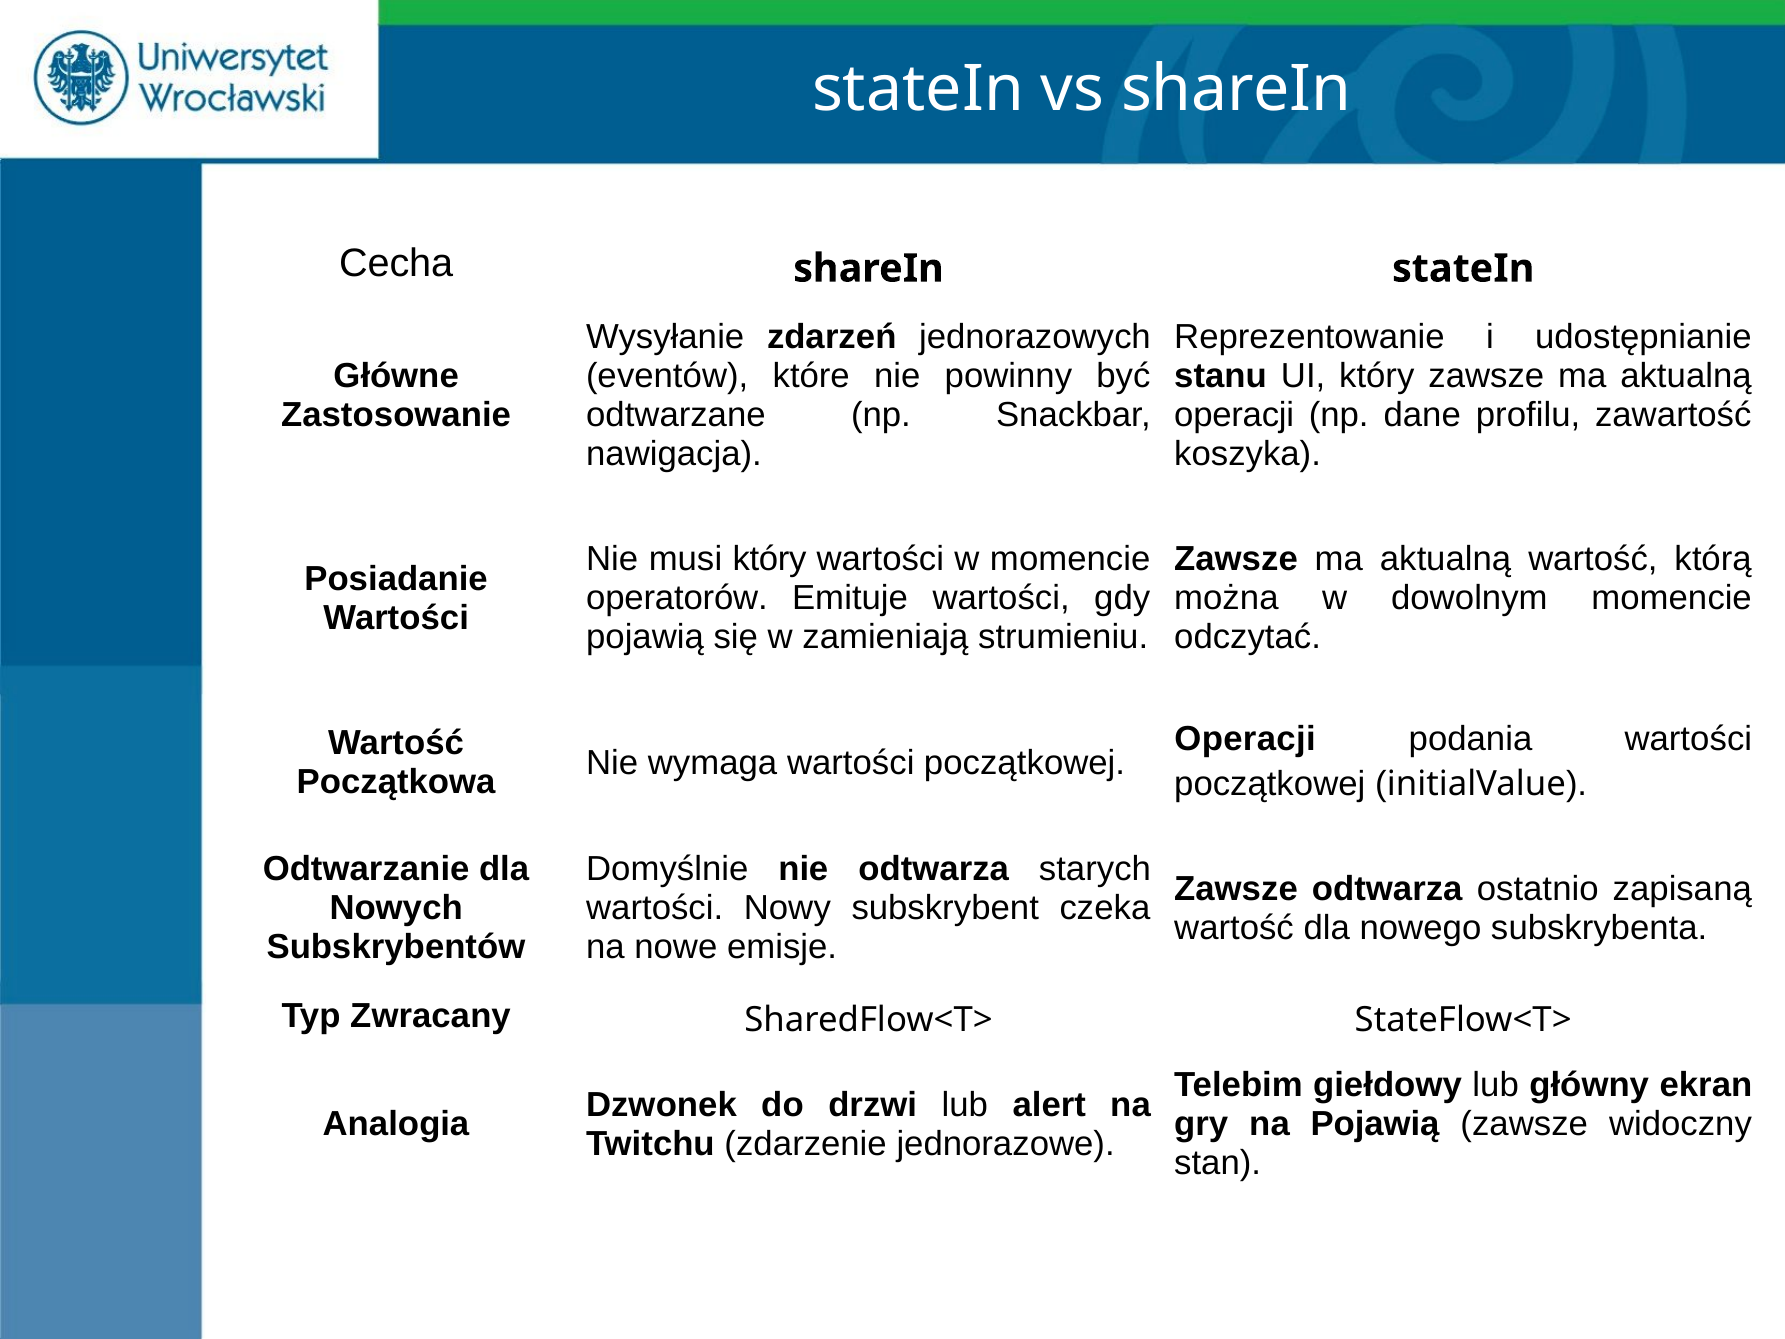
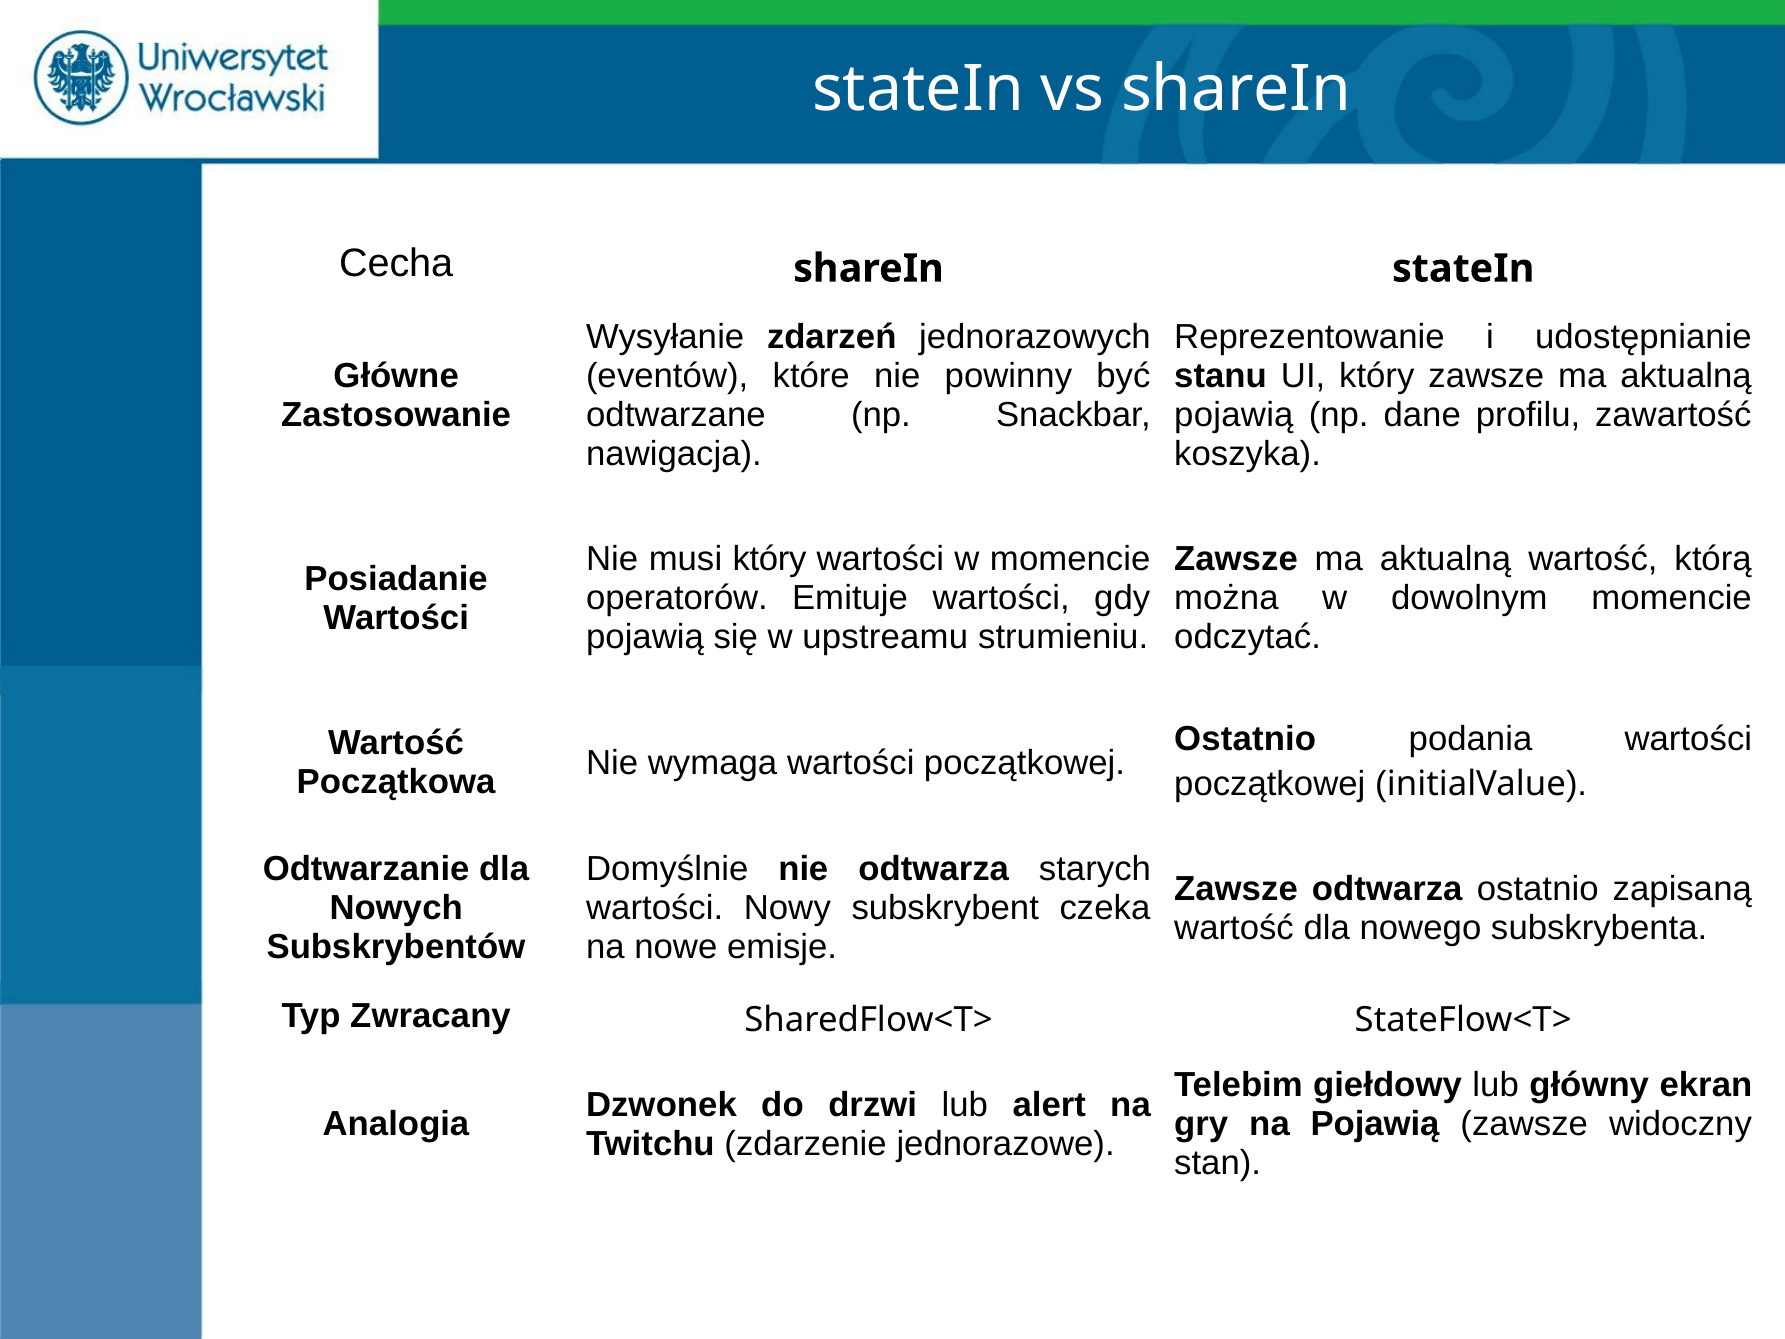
operacji: operacji -> pojawią (1234, 415)
zamieniają: zamieniają -> upstreamu (885, 637)
Operacji: Operacji -> Ostatnio (1245, 739)
